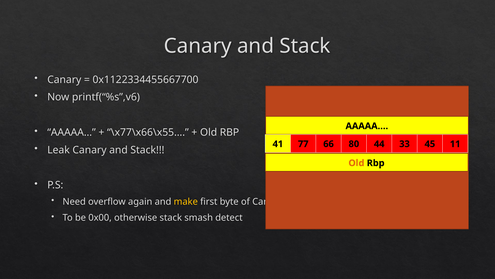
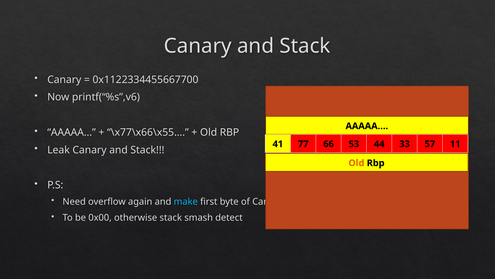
80: 80 -> 53 (354, 144)
45: 45 -> 57 (430, 144)
make colour: yellow -> light blue (186, 201)
